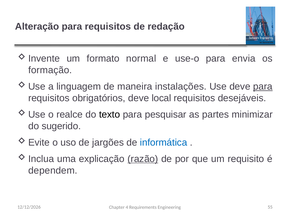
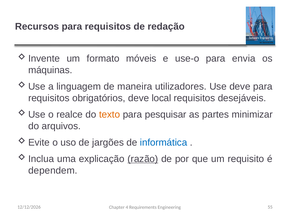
Alteração: Alteração -> Recursos (37, 27)
normal: normal -> móveis (141, 59)
formação: formação -> máquinas (50, 70)
instalações: instalações -> utilizadores (181, 87)
para underline: present -> none (263, 87)
texto colour: black -> orange (110, 115)
sugerido: sugerido -> arquivos (61, 126)
